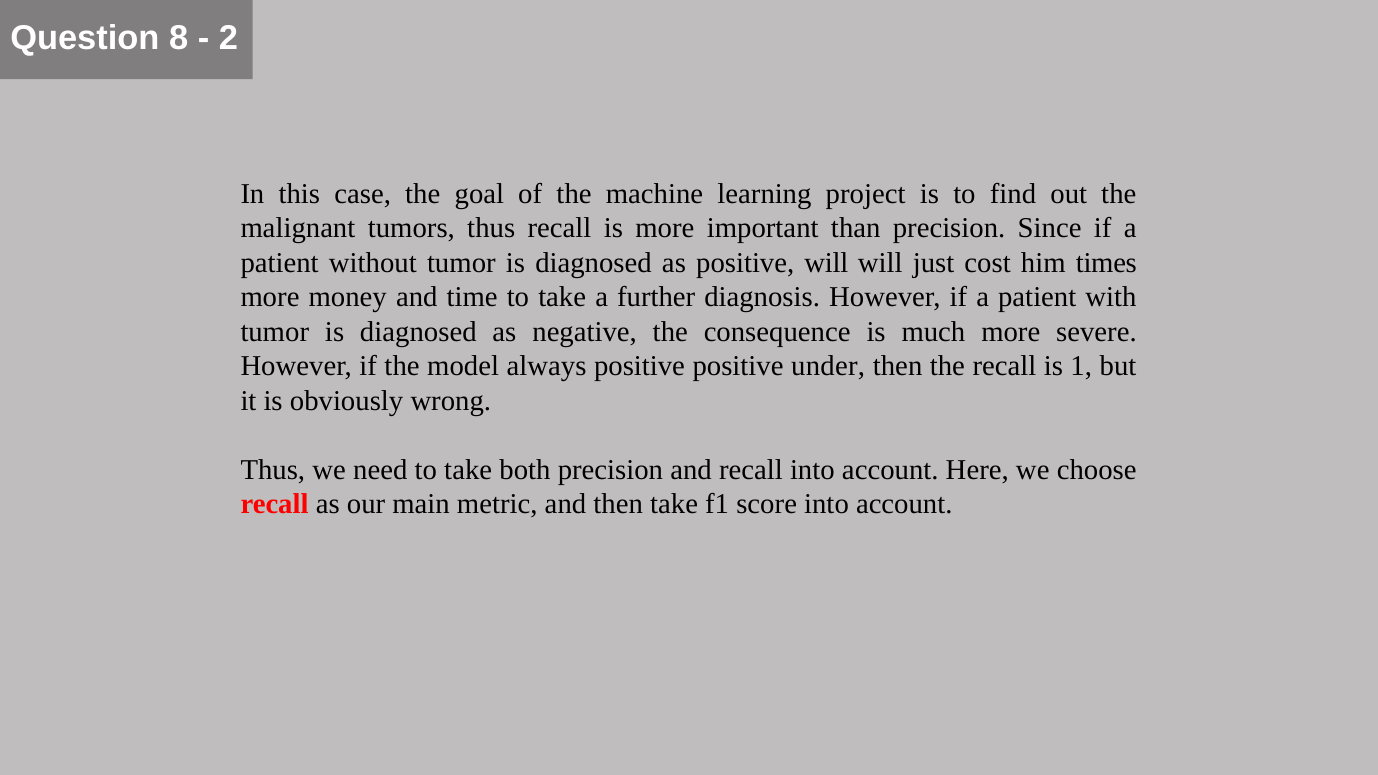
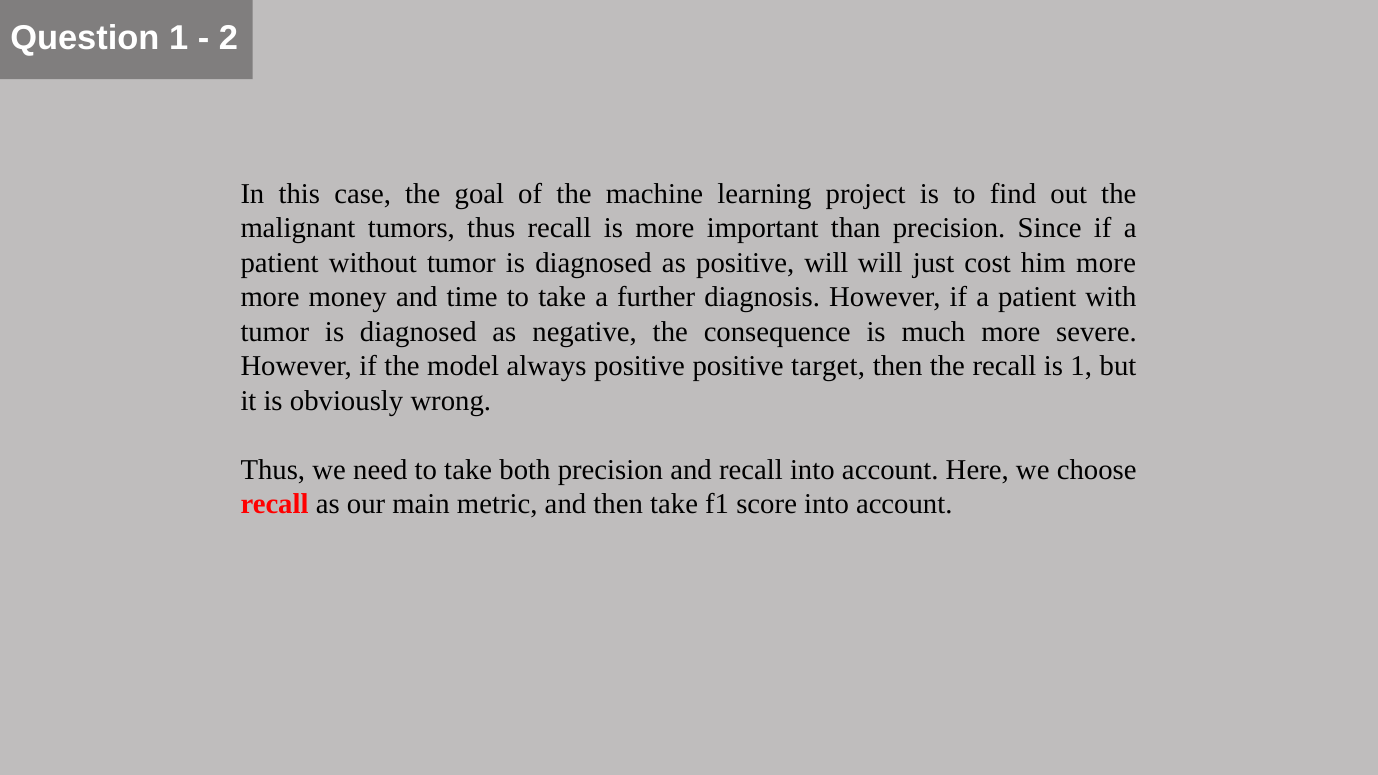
Question 8: 8 -> 1 (179, 38)
him times: times -> more (1106, 263)
under: under -> target (828, 366)
